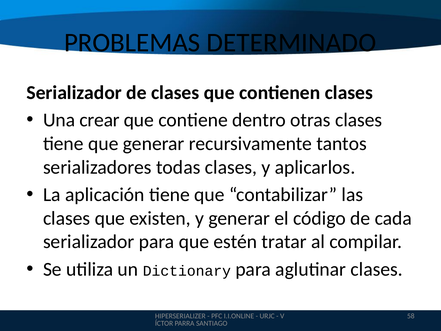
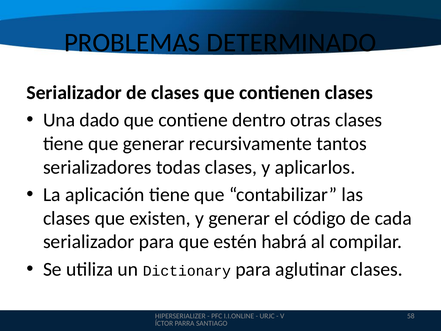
crear: crear -> dado (100, 120)
tratar: tratar -> habrá (284, 242)
